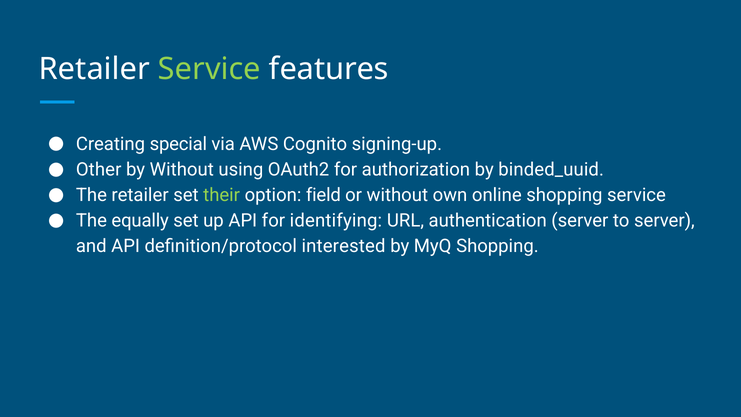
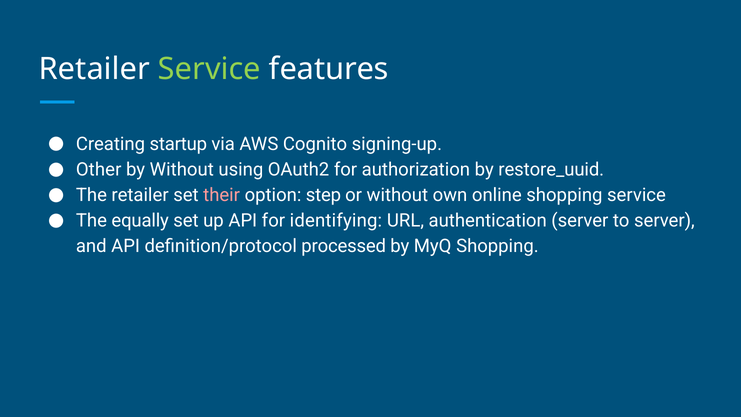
special: special -> startup (178, 144)
binded_uuid: binded_uuid -> restore_uuid (551, 169)
their colour: light green -> pink (222, 195)
field: field -> step (323, 195)
interested: interested -> processed (344, 246)
